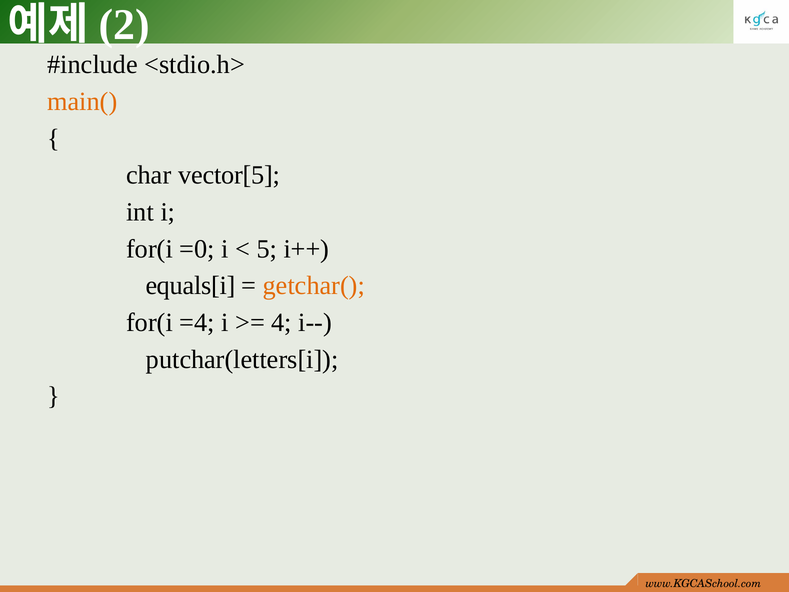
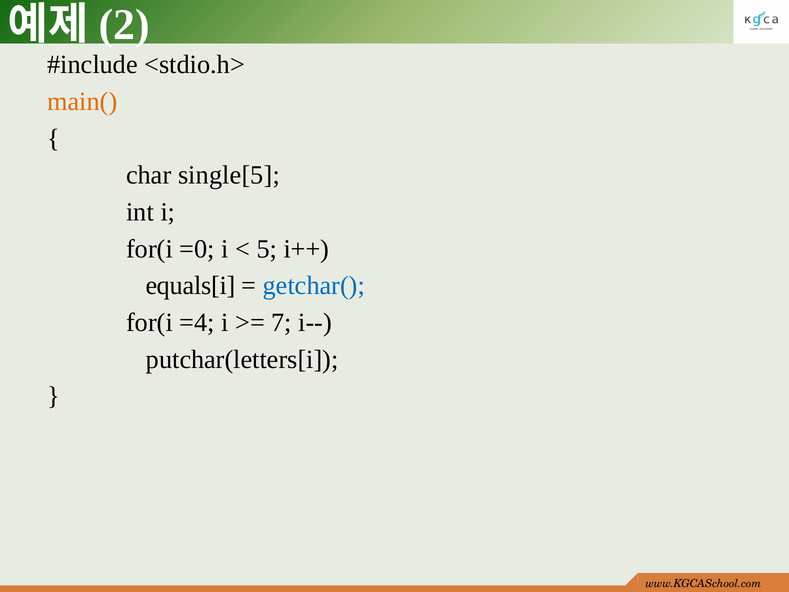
vector[5: vector[5 -> single[5 (229, 175)
getchar( colour: orange -> blue (314, 286)
4: 4 -> 7 (282, 322)
